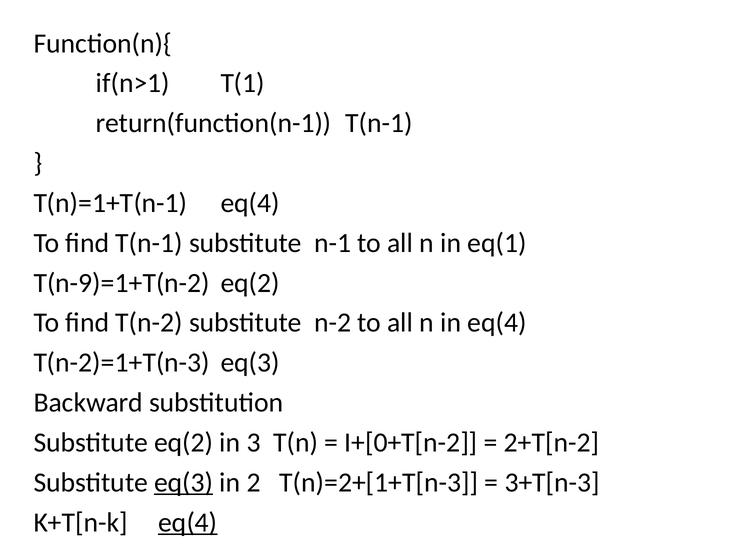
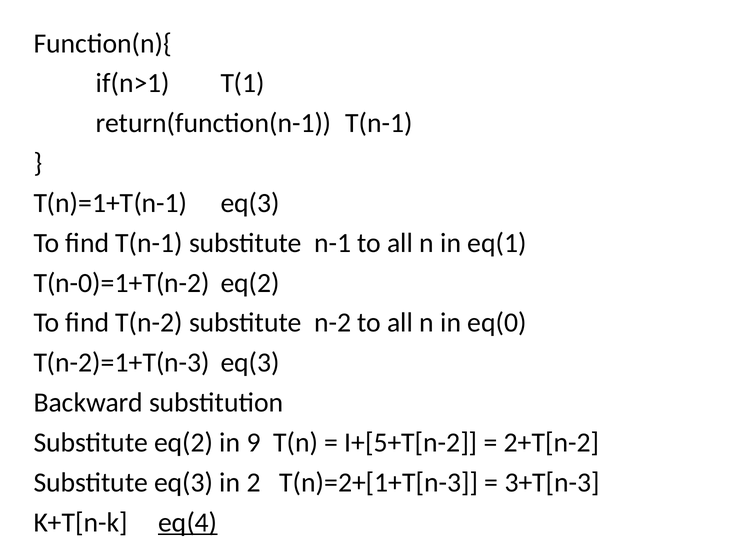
T(n)=1+T(n-1 eq(4: eq(4 -> eq(3 (250, 203)
T(n-9)=1+T(n-2: T(n-9)=1+T(n-2 -> T(n-0)=1+T(n-2 (122, 282)
in eq(4: eq(4 -> eq(0 (497, 322)
3: 3 -> 9 (254, 442)
I+[0+T[n-2: I+[0+T[n-2 -> I+[5+T[n-2 (411, 442)
eq(3 underline: present -> none (184, 482)
